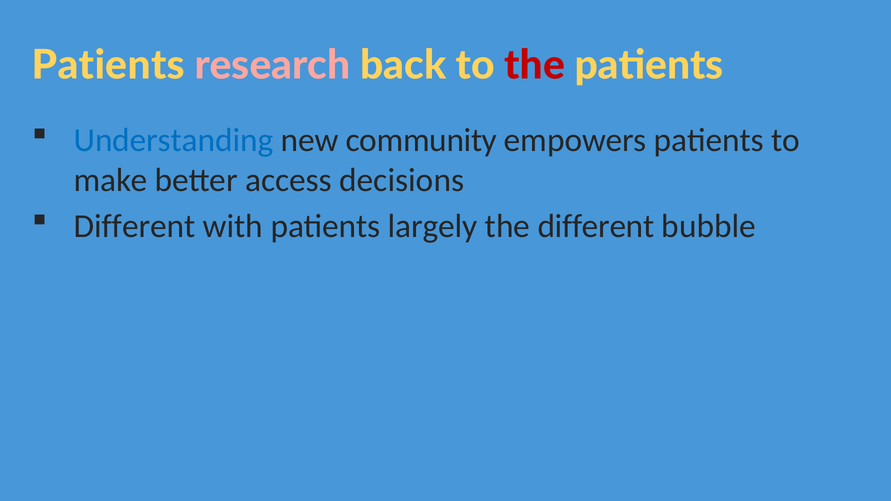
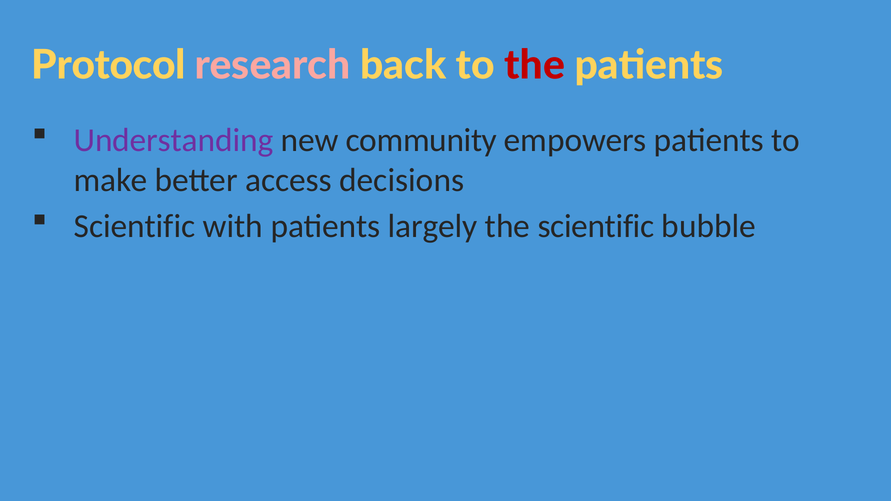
Patients: Patients -> Protocol (109, 65)
Understanding colour: blue -> purple (174, 140)
Different: Different -> Scientific (135, 226)
the different: different -> scientific (596, 226)
